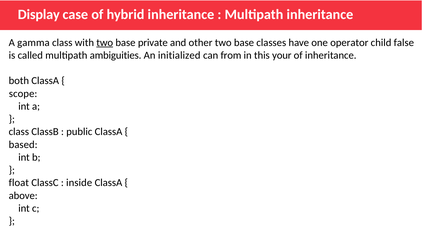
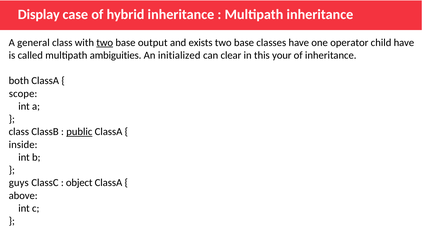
gamma: gamma -> general (33, 43)
private: private -> output (153, 43)
other: other -> exists (201, 43)
child false: false -> have (404, 43)
from: from -> clear (231, 55)
public underline: none -> present (79, 132)
based: based -> inside (23, 145)
float: float -> guys (19, 183)
inside: inside -> object (79, 183)
